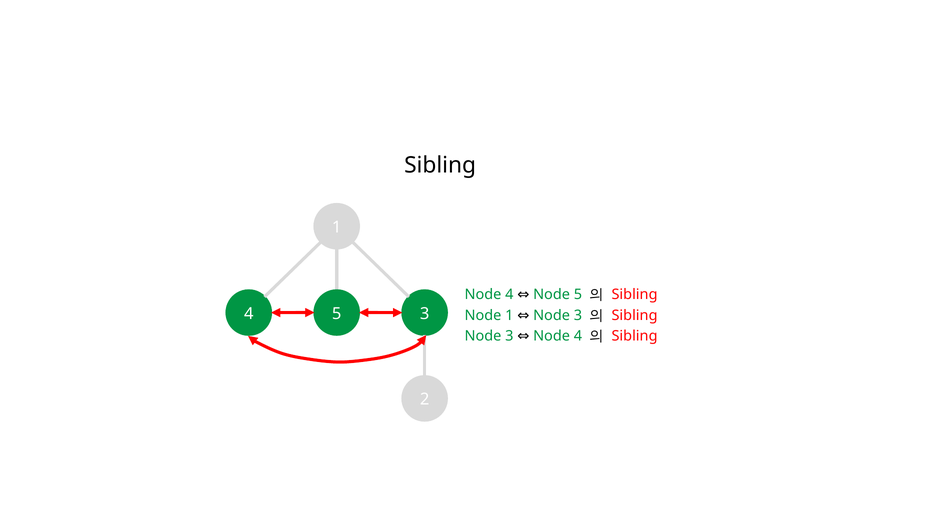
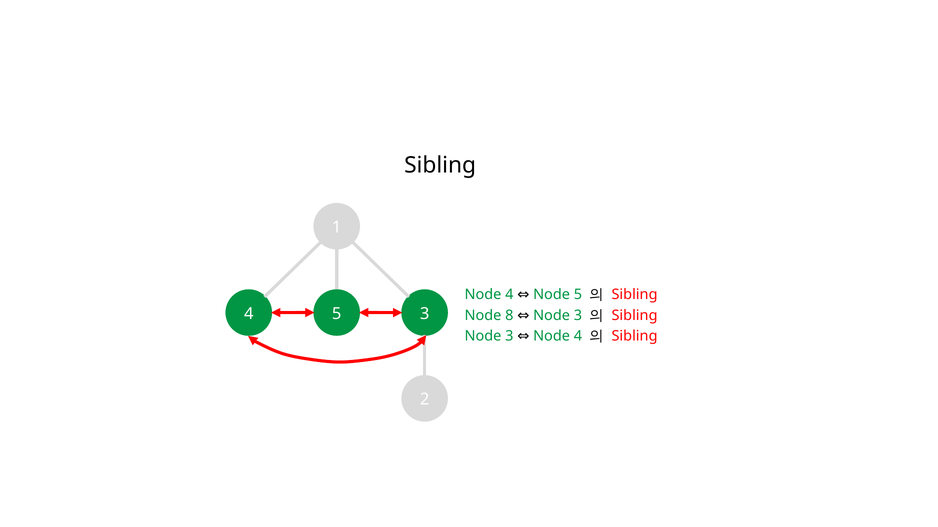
Node 1: 1 -> 8 (509, 316)
